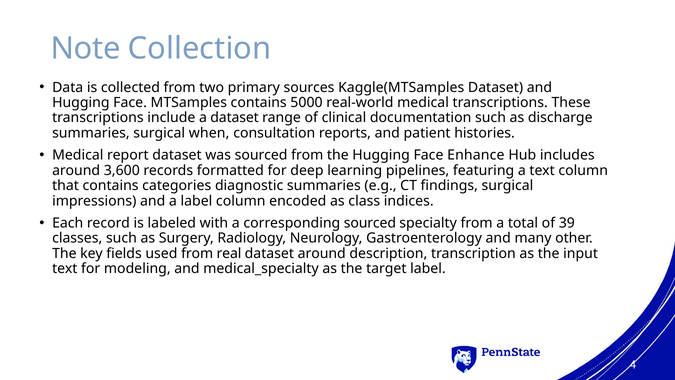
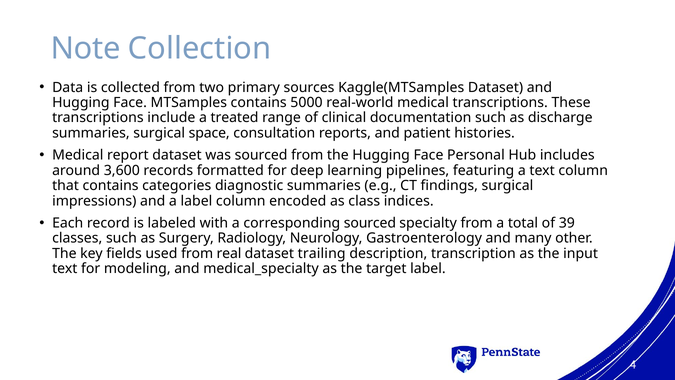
a dataset: dataset -> treated (235, 118)
when: when -> space (209, 133)
Enhance: Enhance -> Personal (476, 155)
dataset around: around -> trailing (322, 253)
